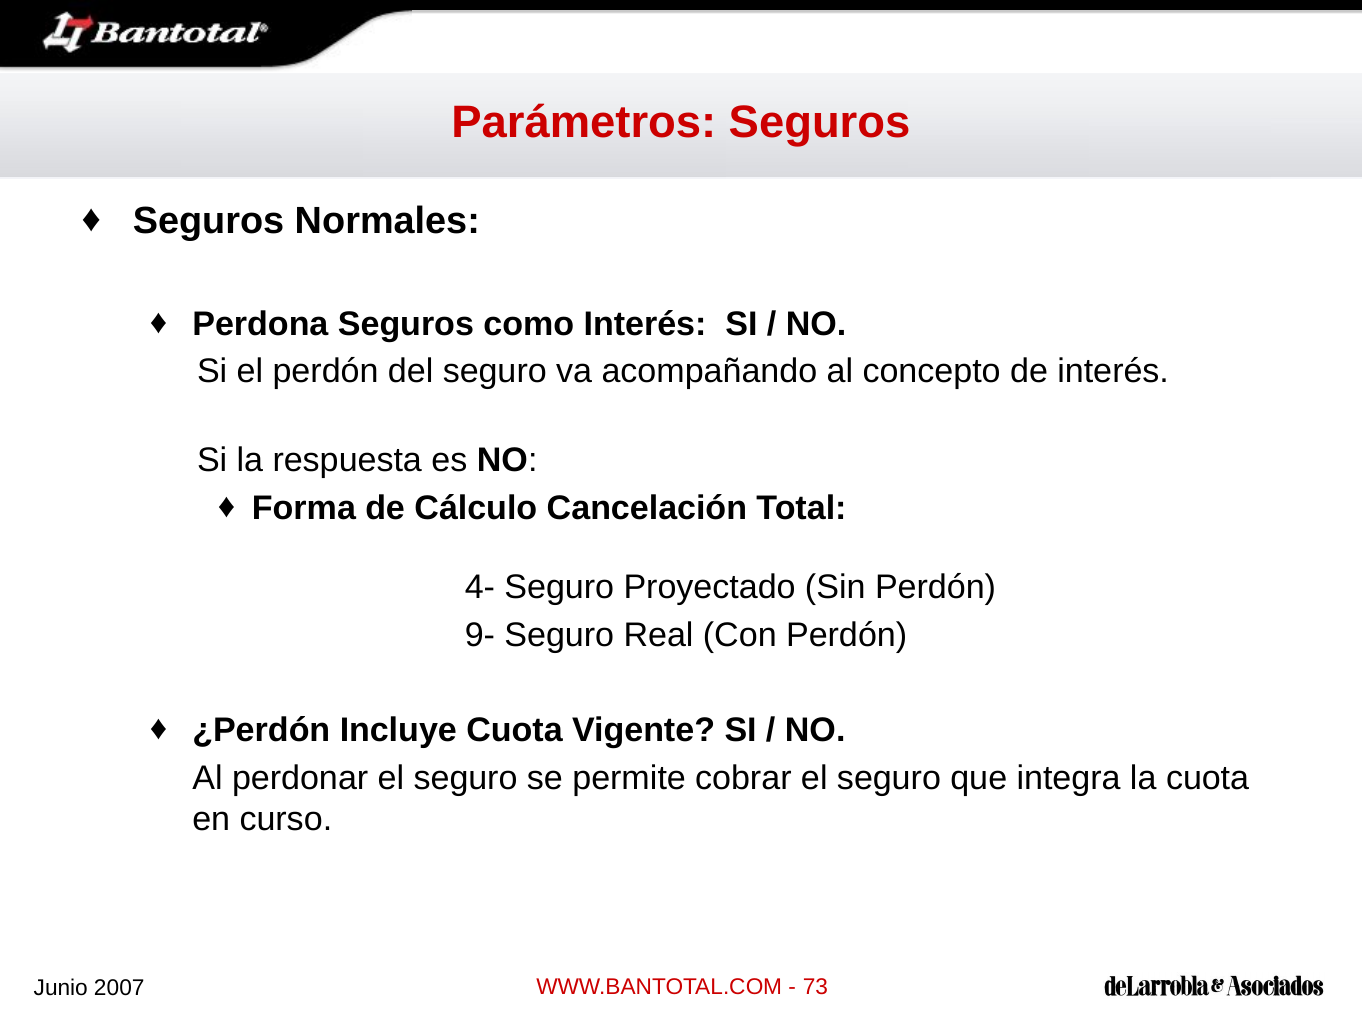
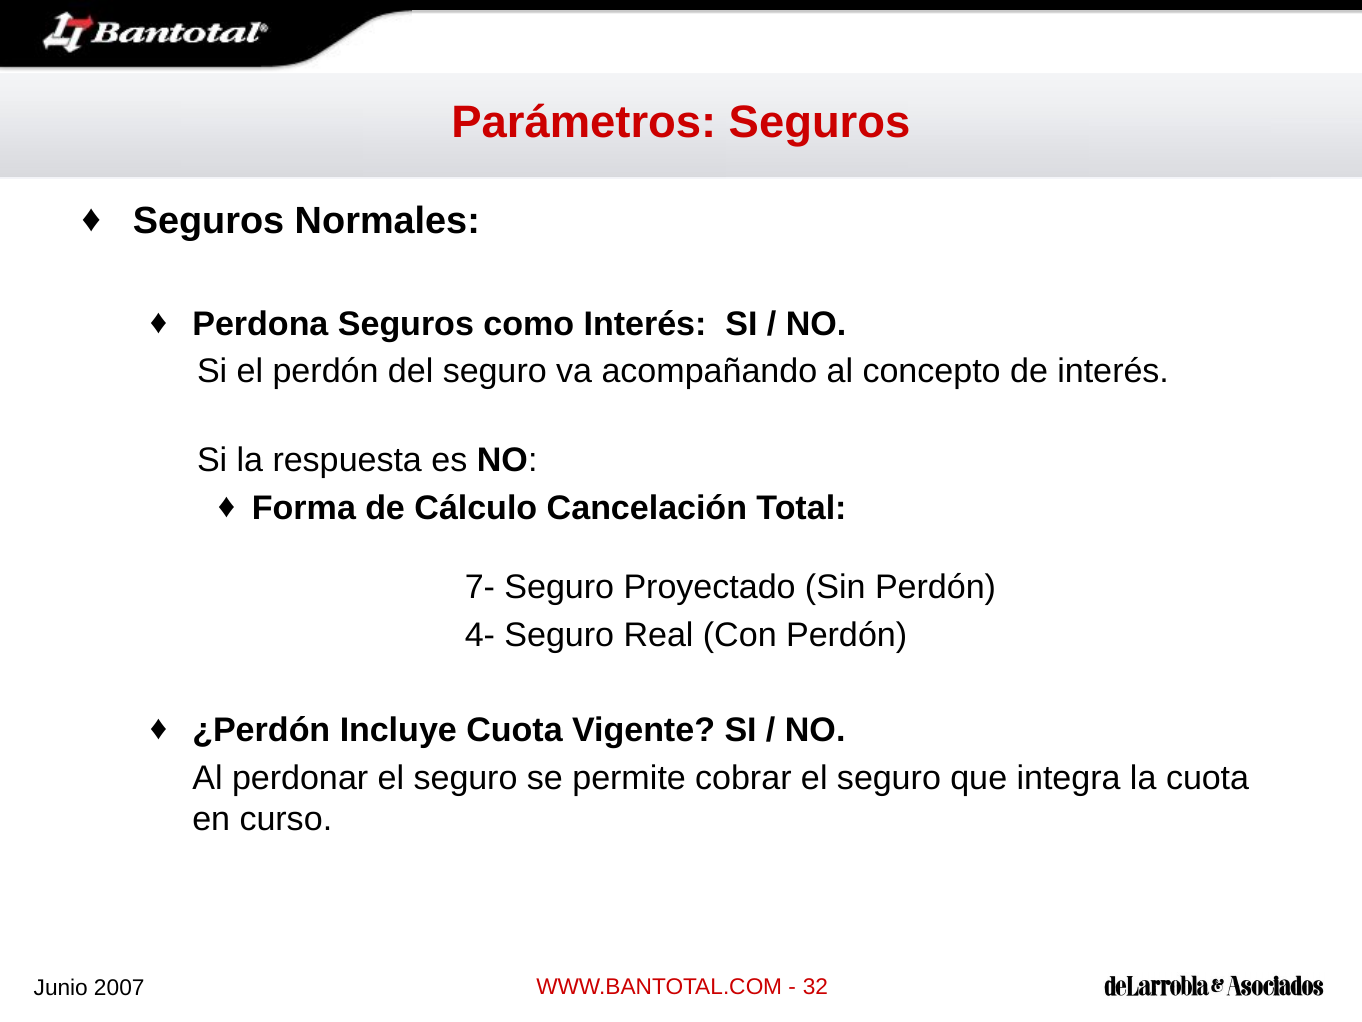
4-: 4- -> 7- (480, 587)
9-: 9- -> 4- (480, 635)
73: 73 -> 32 (815, 986)
